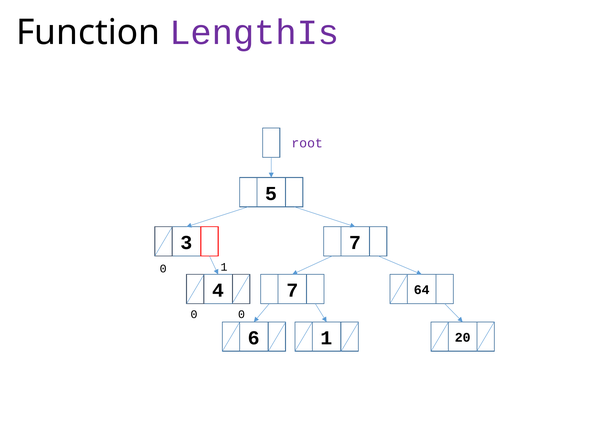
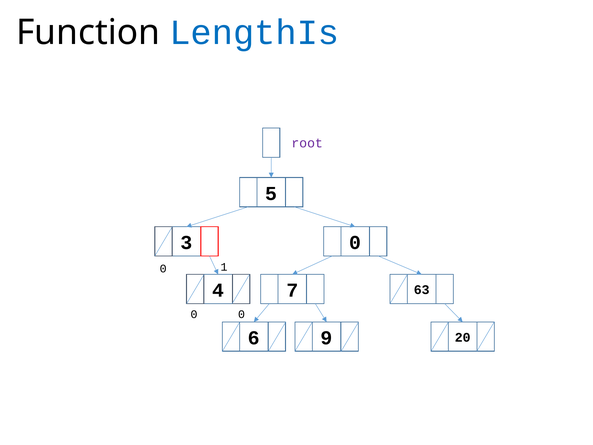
LengthIs colour: purple -> blue (254, 32)
3 7: 7 -> 0 (355, 243)
64: 64 -> 63 (422, 290)
6 1: 1 -> 9 (327, 338)
